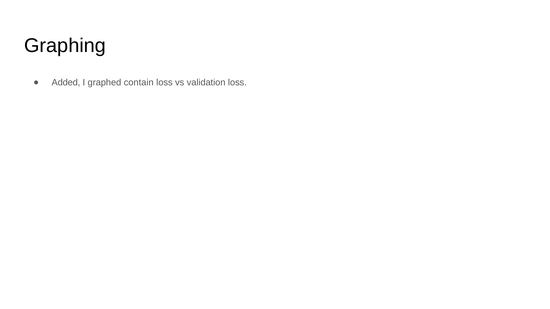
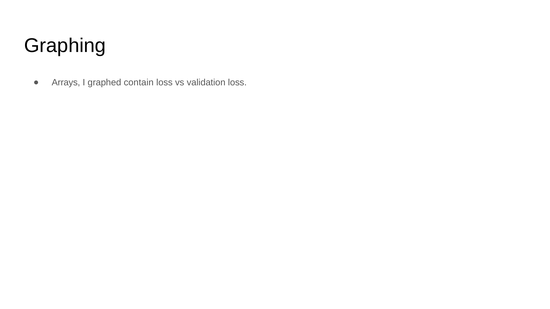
Added: Added -> Arrays (66, 83)
